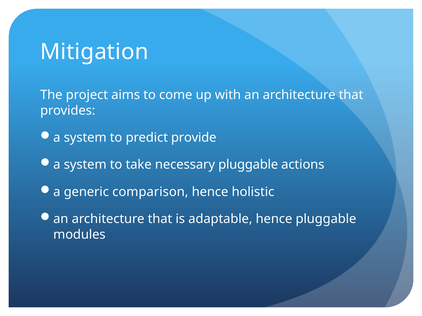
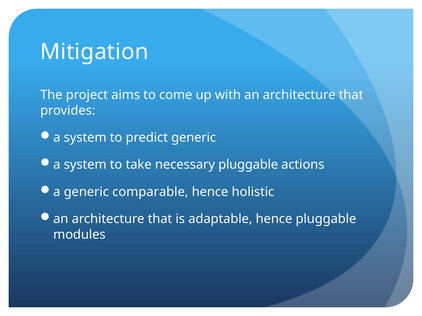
predict provide: provide -> generic (194, 138)
comparison: comparison -> comparable (150, 192)
